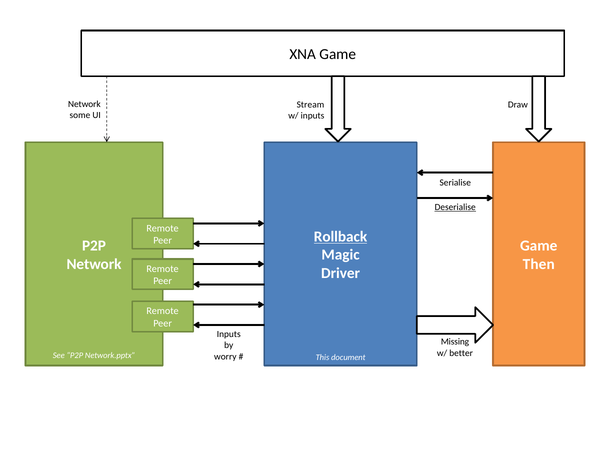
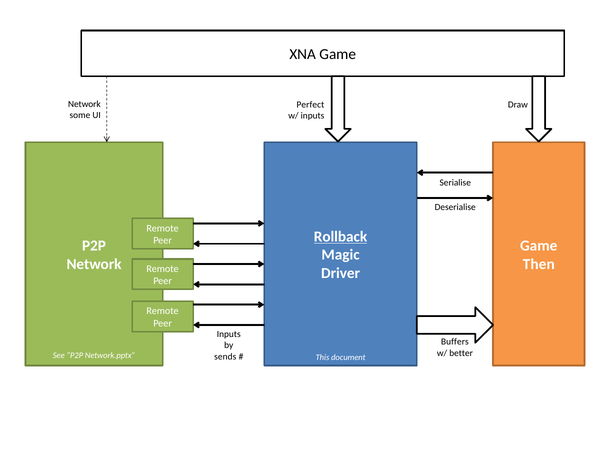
Stream: Stream -> Perfect (310, 105)
Deserialise underline: present -> none (455, 208)
Missing: Missing -> Buffers (455, 342)
worry: worry -> sends (225, 357)
